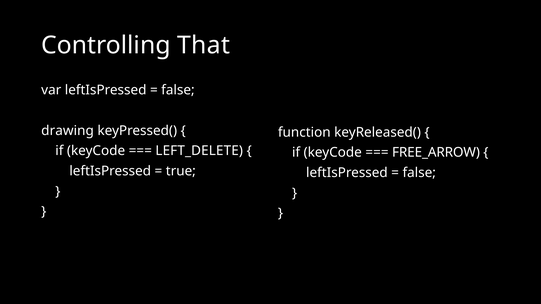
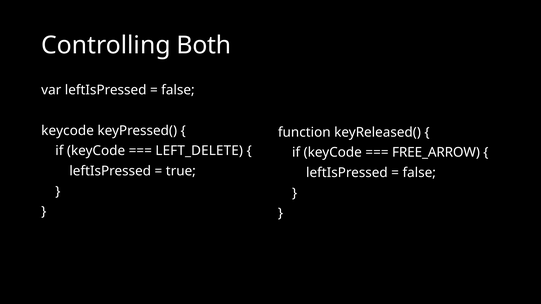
That: That -> Both (204, 45)
drawing: drawing -> keycode (68, 131)
